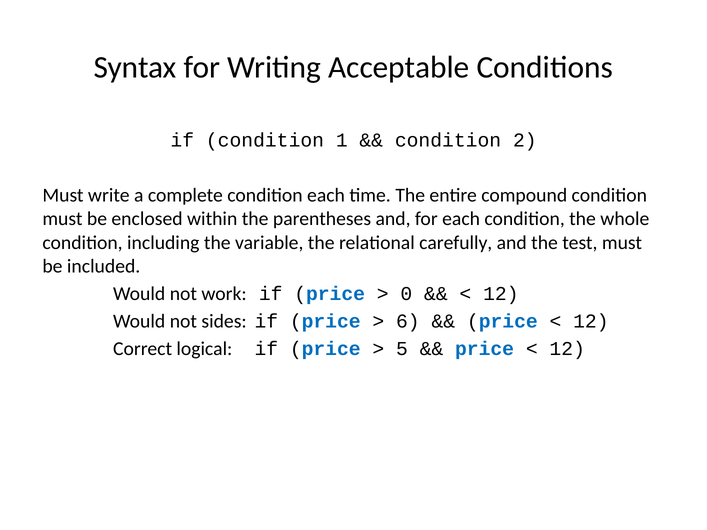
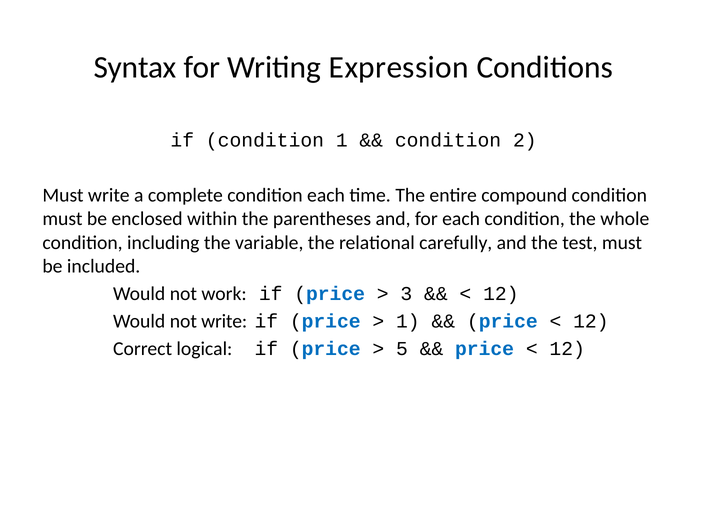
Acceptable: Acceptable -> Expression (399, 68)
0: 0 -> 3 (406, 294)
not sides: sides -> write (224, 321)
6: 6 -> 1 (408, 321)
